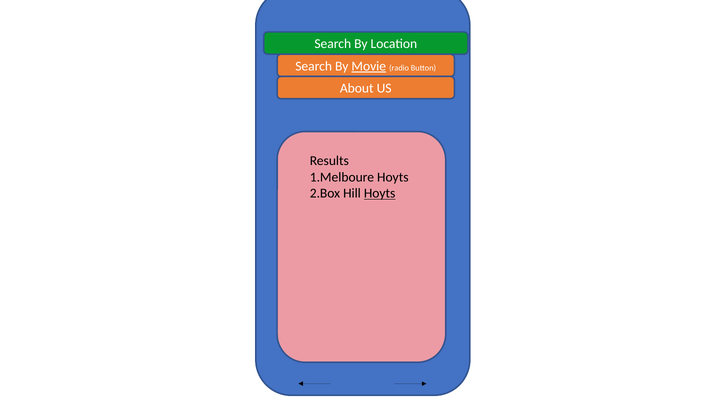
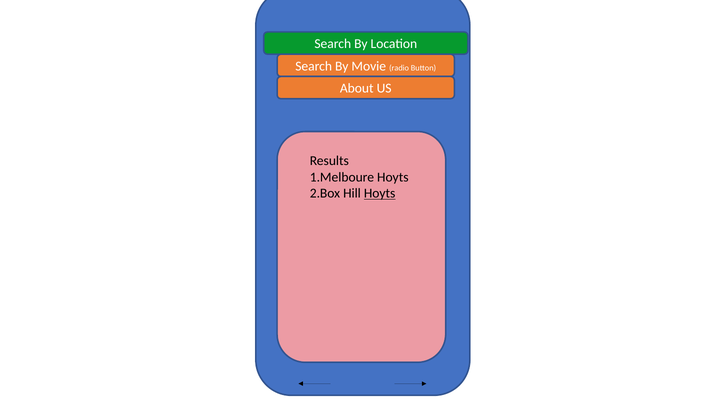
Movie underline: present -> none (369, 66)
